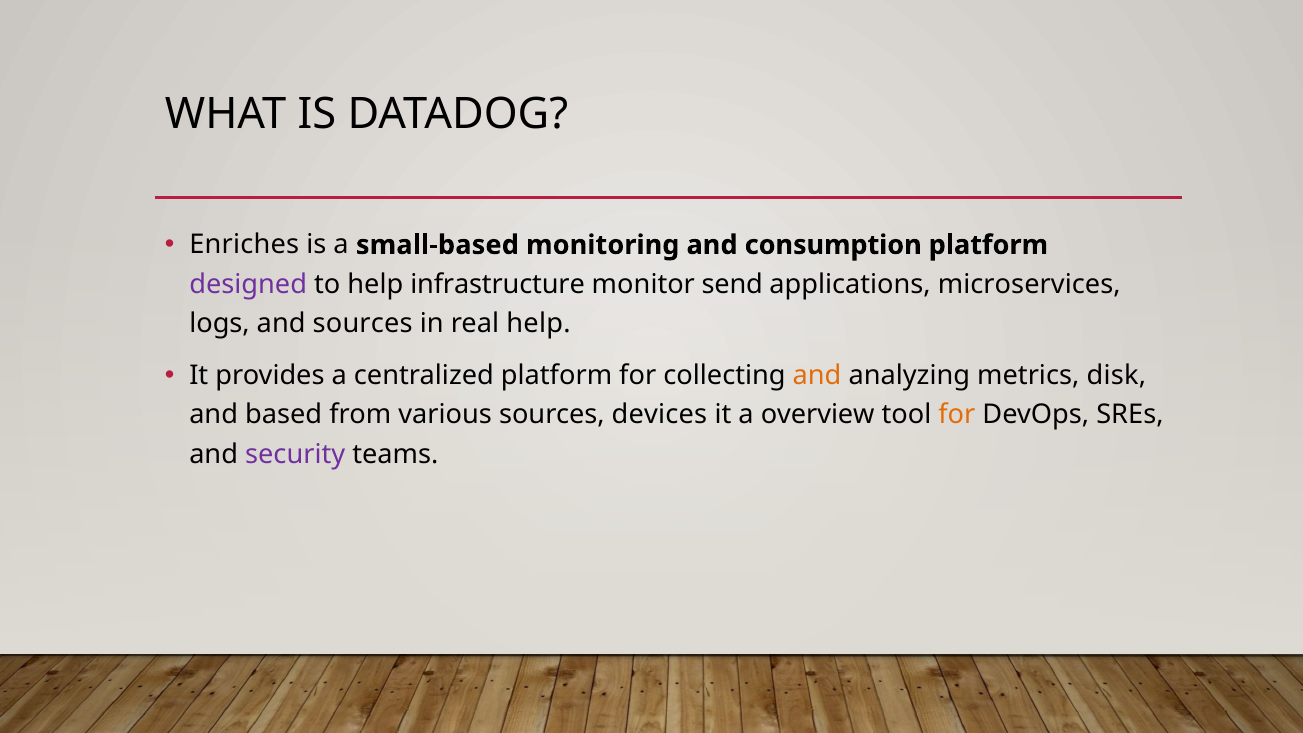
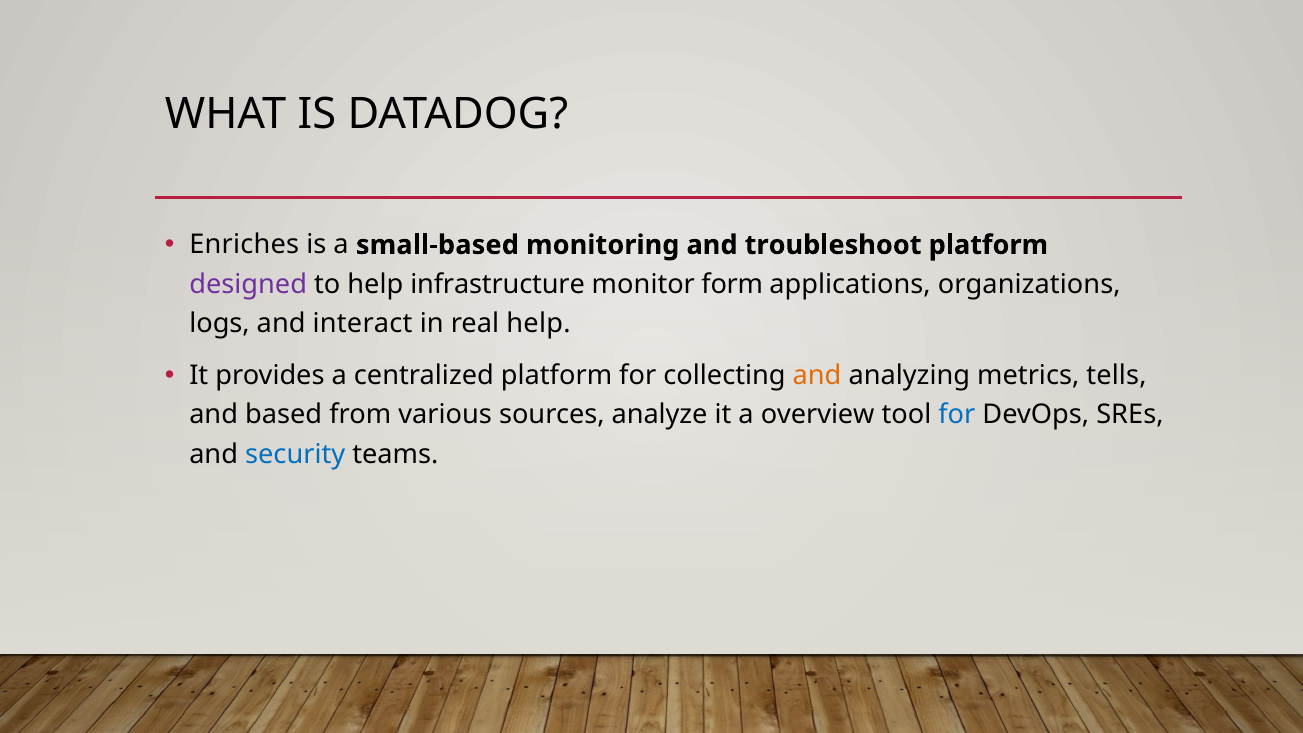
consumption: consumption -> troubleshoot (833, 245)
send: send -> form (732, 284)
microservices: microservices -> organizations (1029, 284)
and sources: sources -> interact (363, 323)
disk: disk -> tells (1116, 376)
devices: devices -> analyze (660, 415)
for colour: orange -> blue (957, 415)
security colour: purple -> blue (295, 454)
